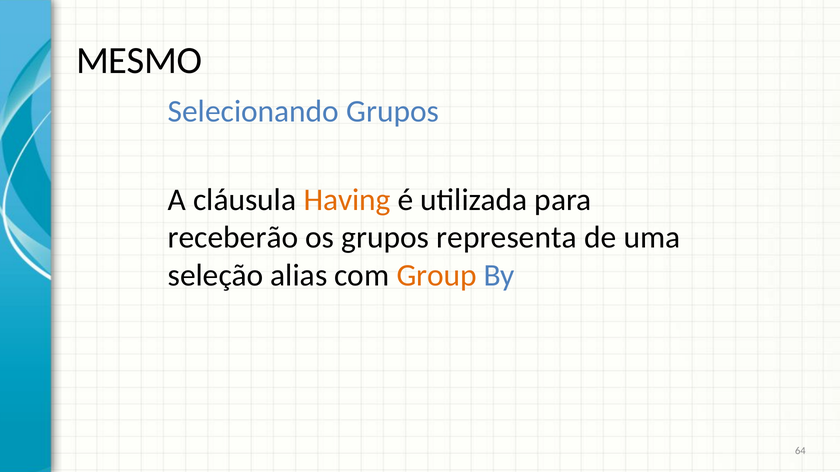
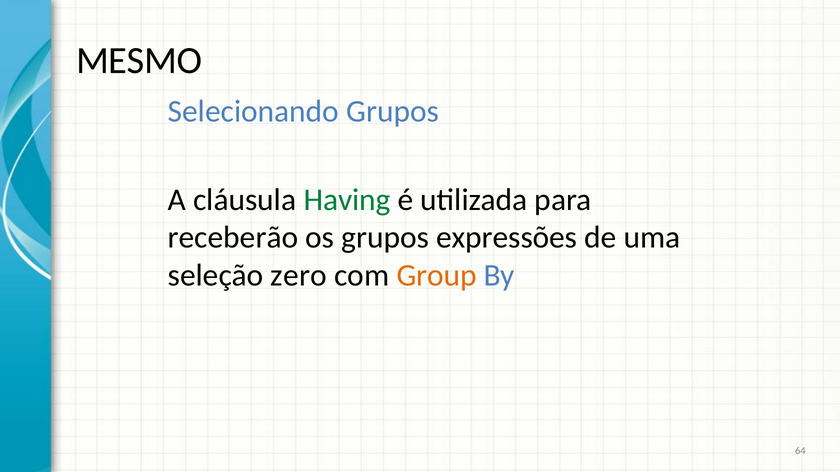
Having colour: orange -> green (347, 200)
representa: representa -> expressões (507, 238)
alias: alias -> zero (299, 275)
